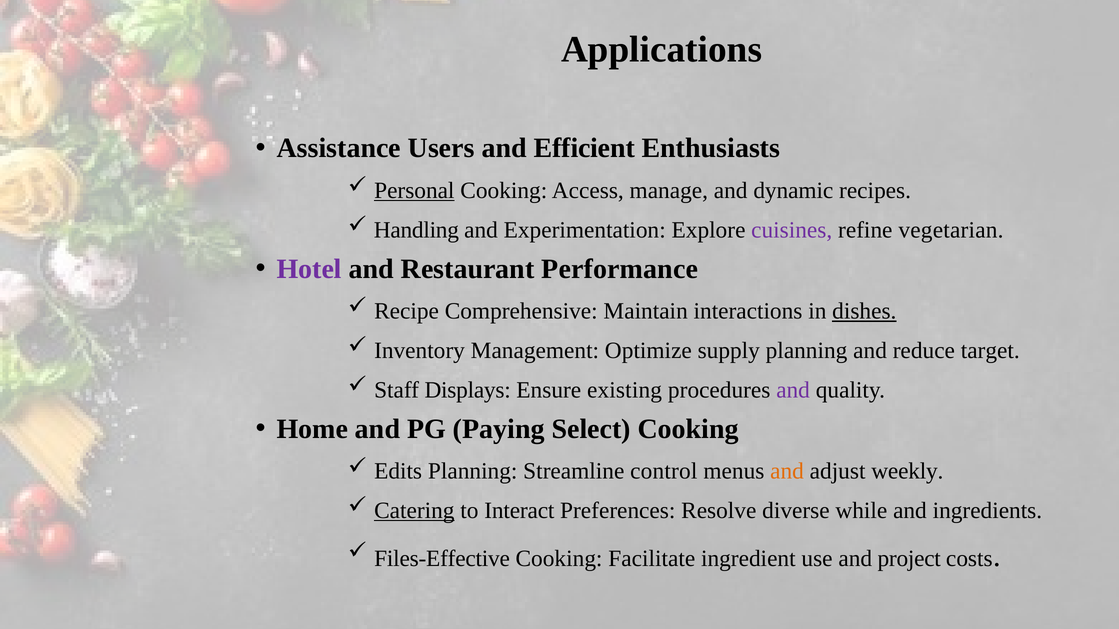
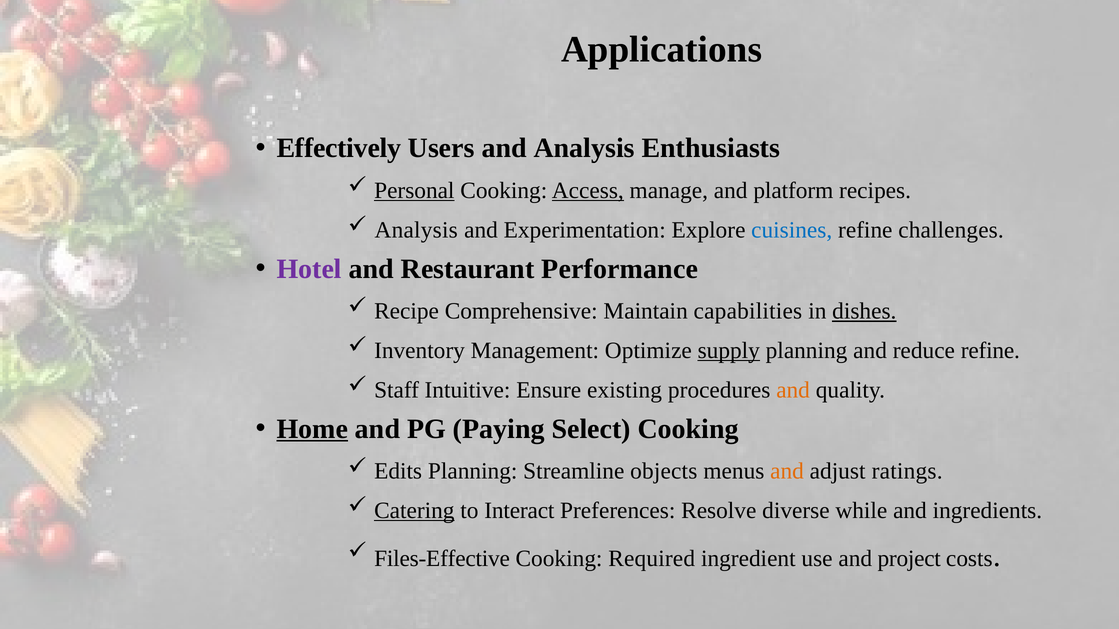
Assistance: Assistance -> Effectively (339, 148)
and Efficient: Efficient -> Analysis (584, 148)
Access underline: none -> present (588, 191)
dynamic: dynamic -> platform (793, 191)
Handling: Handling -> Analysis (416, 230)
cuisines colour: purple -> blue (792, 230)
vegetarian: vegetarian -> challenges (951, 230)
interactions: interactions -> capabilities (748, 311)
supply underline: none -> present (729, 351)
reduce target: target -> refine (990, 351)
Displays: Displays -> Intuitive (467, 390)
and colour: purple -> orange (793, 390)
Home underline: none -> present (312, 429)
control: control -> objects (664, 471)
weekly: weekly -> ratings (907, 471)
Facilitate: Facilitate -> Required (652, 559)
